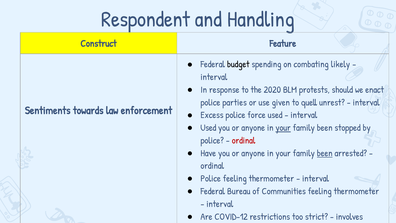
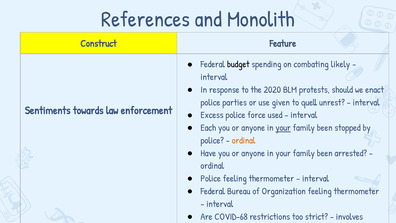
Respondent: Respondent -> References (146, 19)
Handling: Handling -> Monolith (261, 19)
Used: Used -> Each (208, 128)
ordinal colour: red -> orange (244, 140)
been underline: present -> none (325, 153)
Communities: Communities -> Organization (284, 191)
COVID-12: COVID-12 -> COVID-68 (231, 216)
